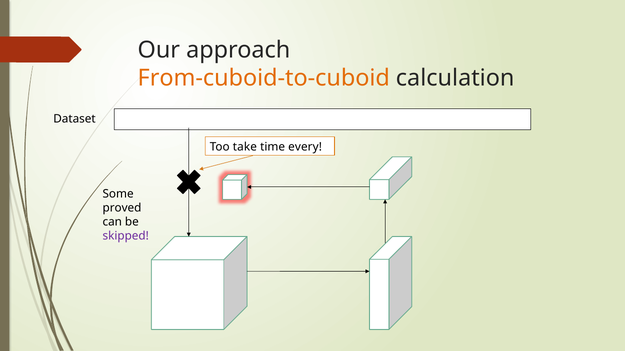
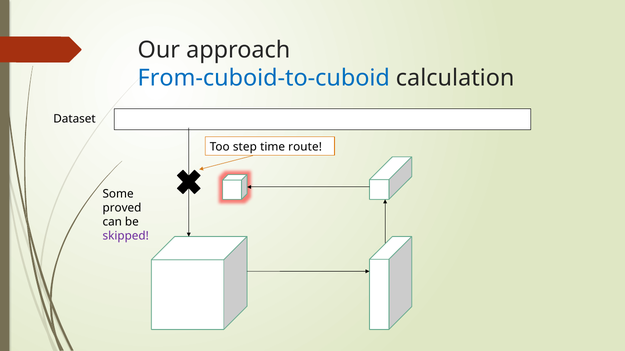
From-cuboid-to-cuboid colour: orange -> blue (264, 78)
take: take -> step (245, 147)
every: every -> route (305, 147)
